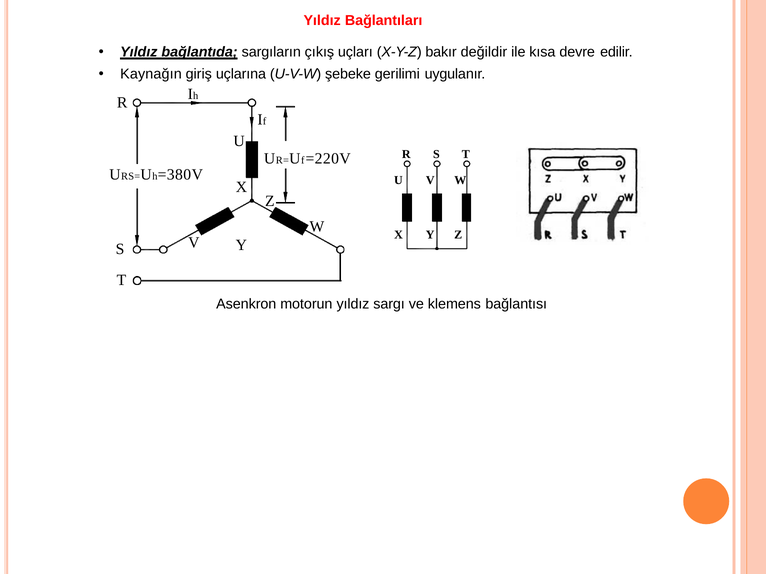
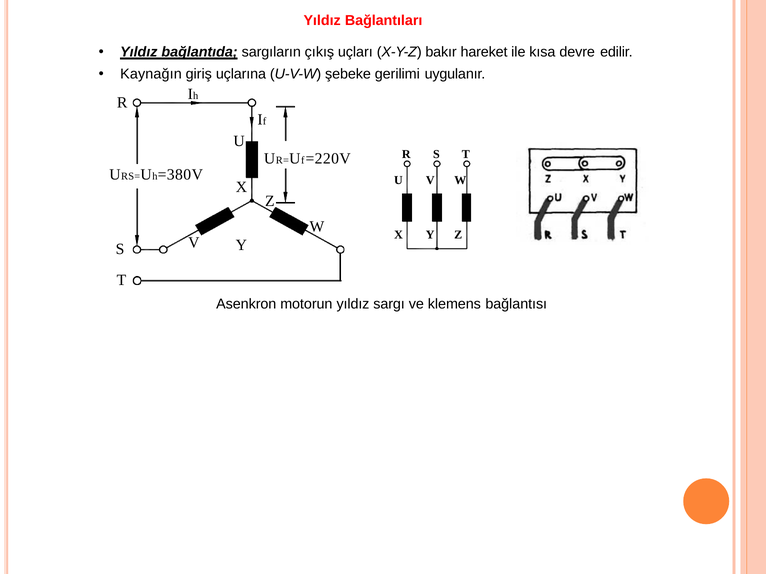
değildir: değildir -> hareket (484, 52)
